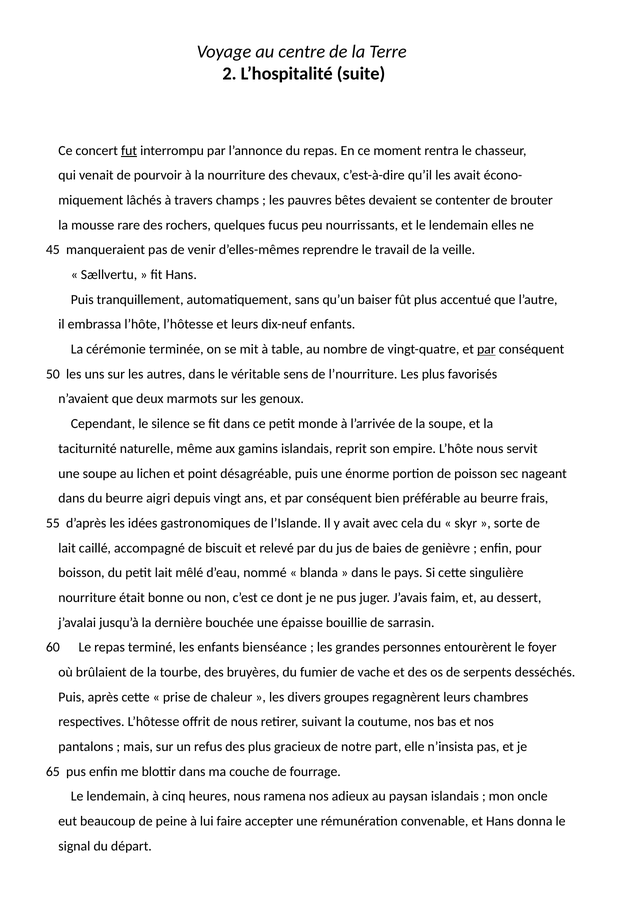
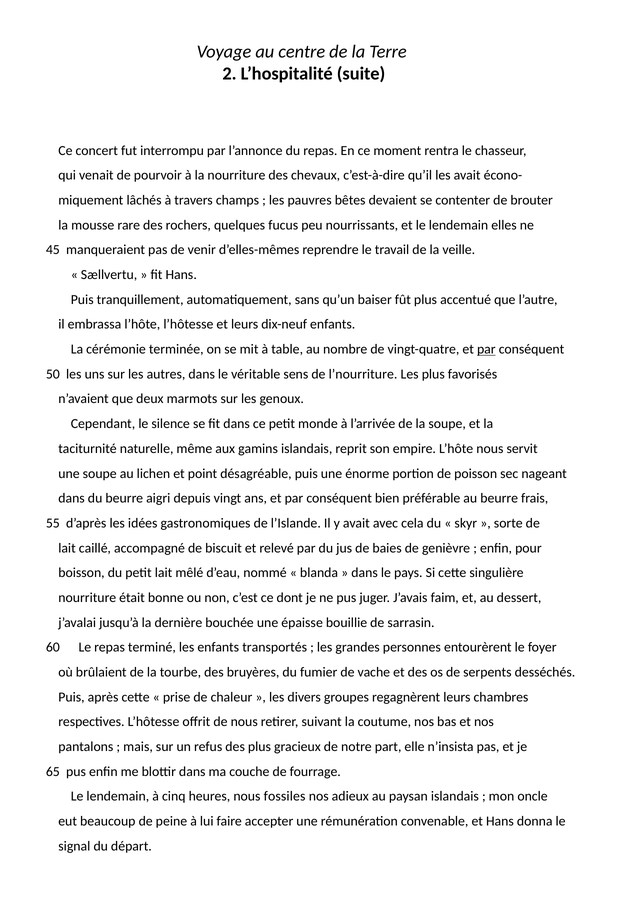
fut underline: present -> none (129, 151)
bienséance: bienséance -> transportés (275, 647)
ramena: ramena -> fossiles (285, 796)
